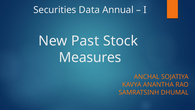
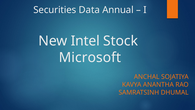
Past: Past -> Intel (85, 41)
Measures: Measures -> Microsoft (90, 57)
